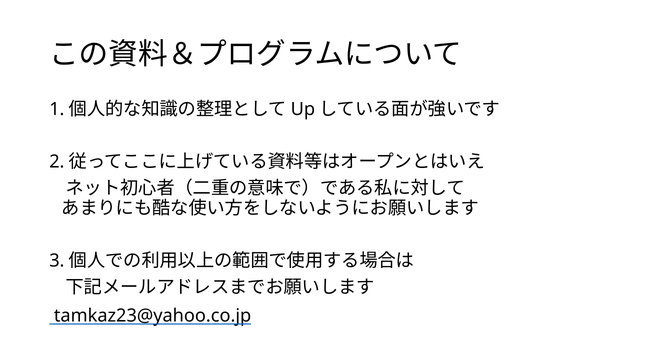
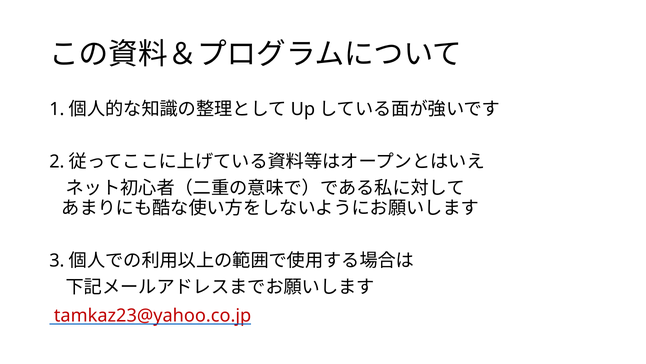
tamkaz23@yahoo.co.jp colour: black -> red (153, 315)
